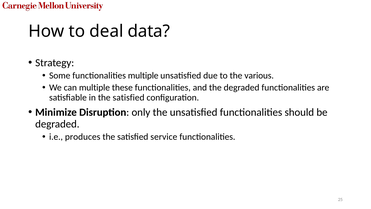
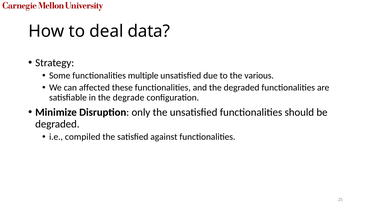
can multiple: multiple -> affected (94, 87)
in the satisfied: satisfied -> degrade (129, 97)
produces: produces -> compiled (83, 137)
service: service -> against (164, 137)
